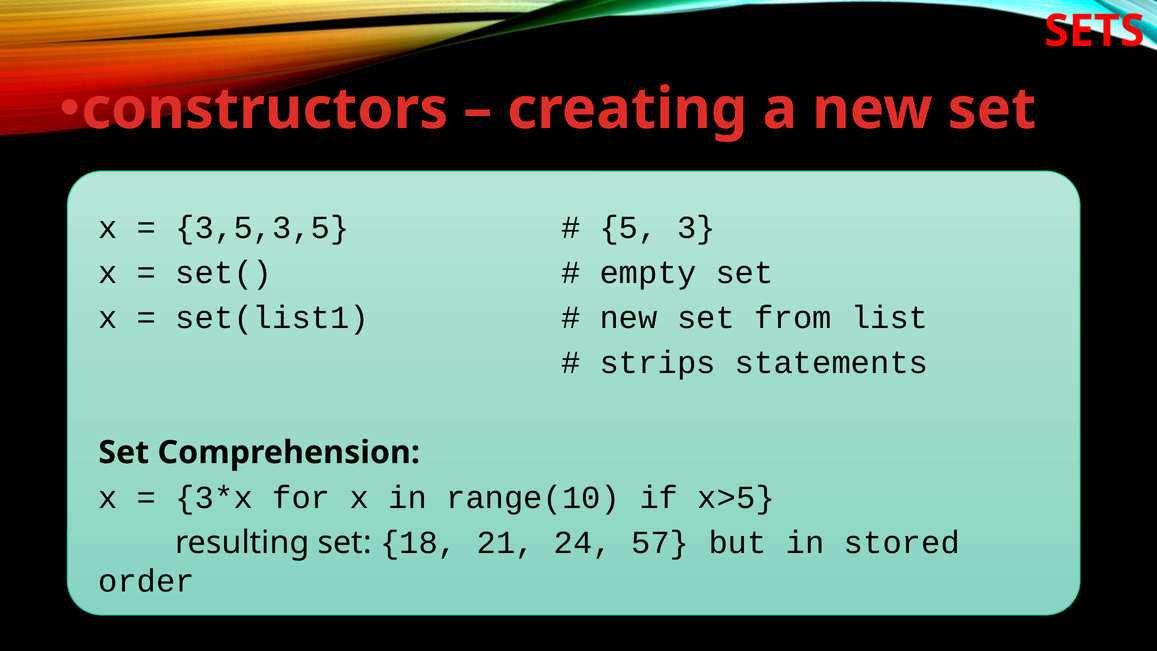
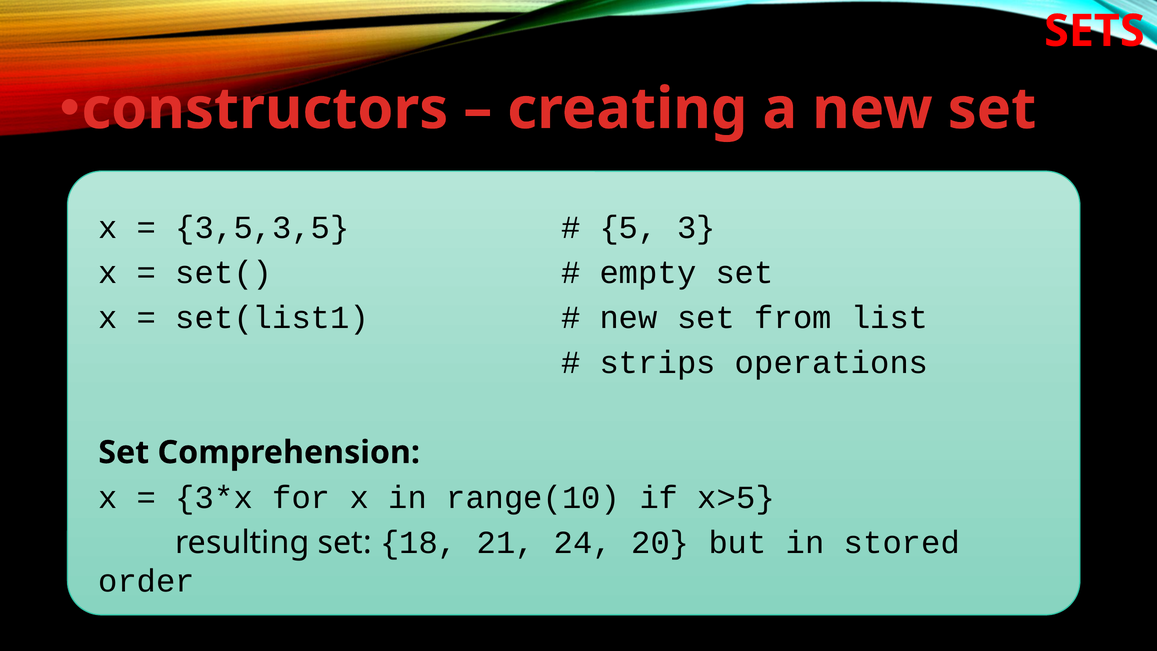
statements: statements -> operations (832, 362)
57: 57 -> 20 (660, 542)
